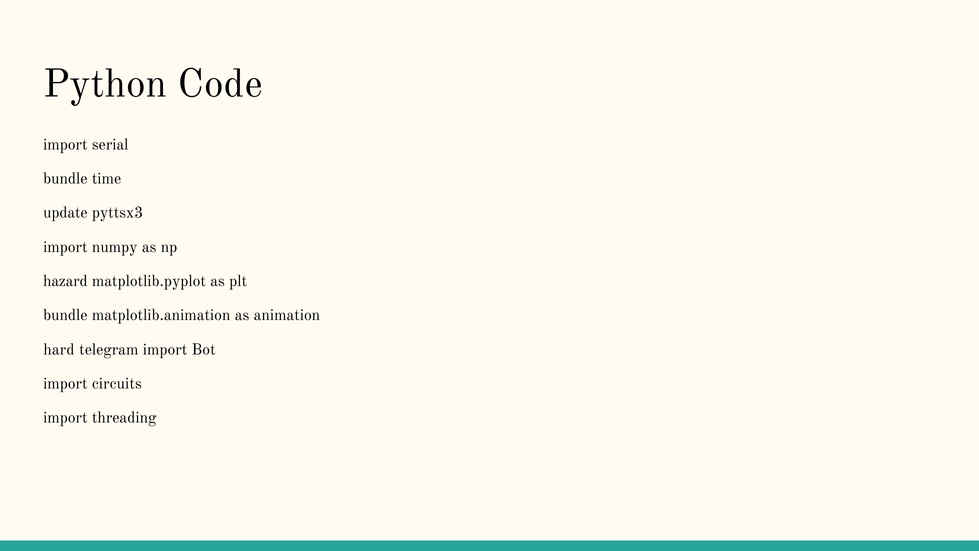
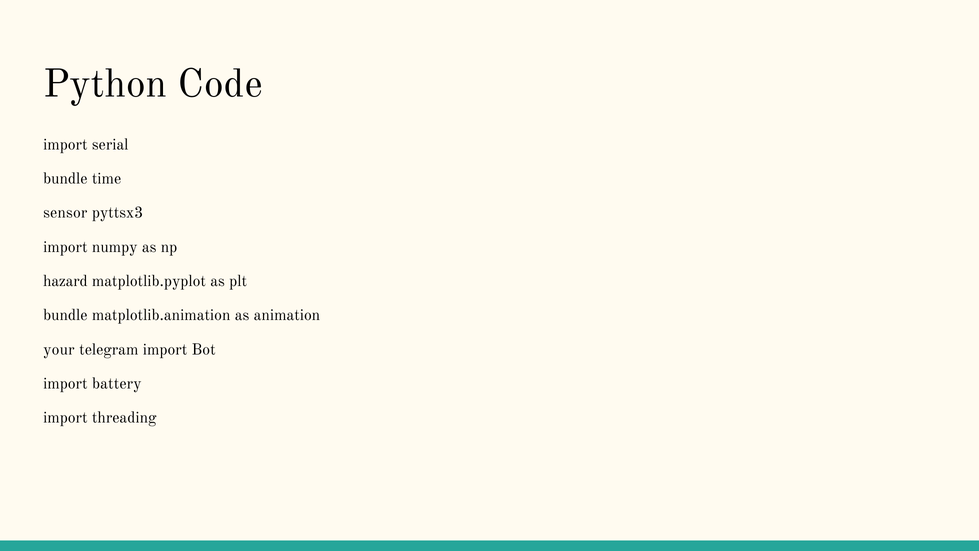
update: update -> sensor (65, 213)
hard: hard -> your (59, 349)
circuits: circuits -> battery (117, 383)
